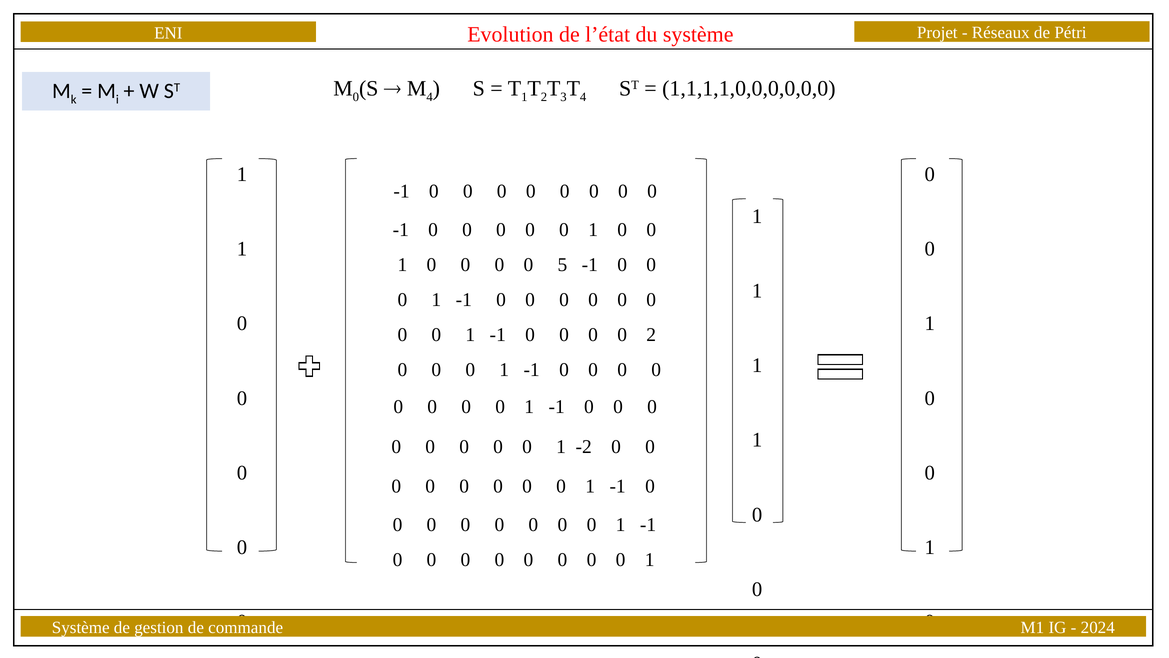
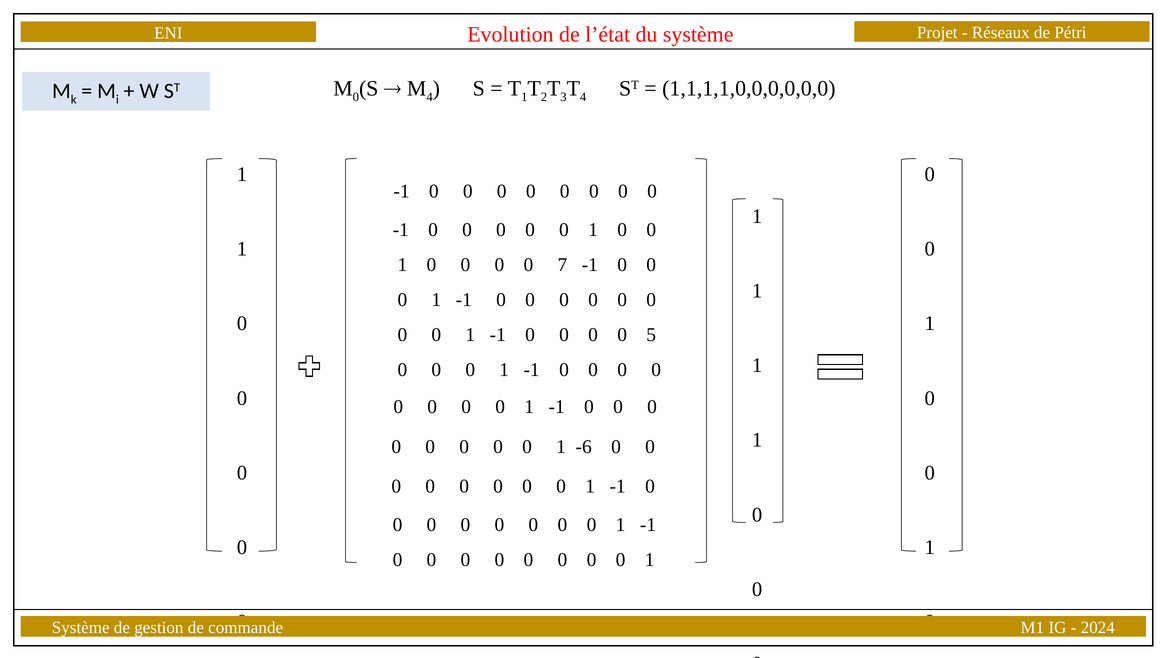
5: 5 -> 7 (562, 265)
0 2: 2 -> 5 (651, 335)
-2: -2 -> -6 (584, 446)
